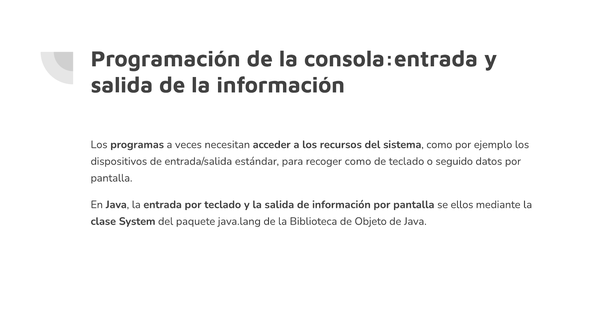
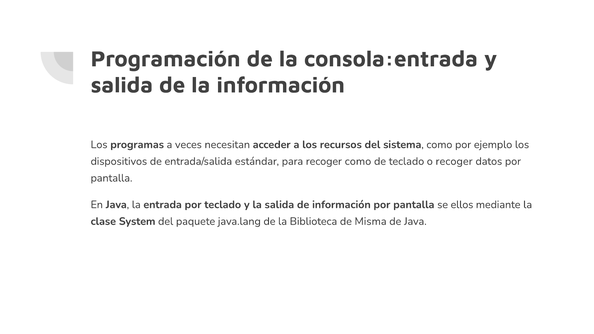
o seguido: seguido -> recoger (454, 161)
Objeto: Objeto -> Misma (371, 221)
